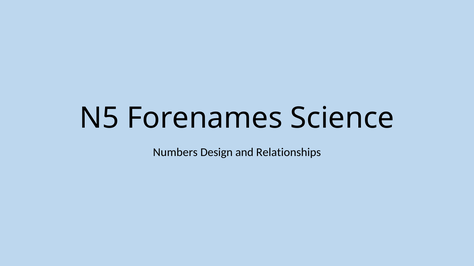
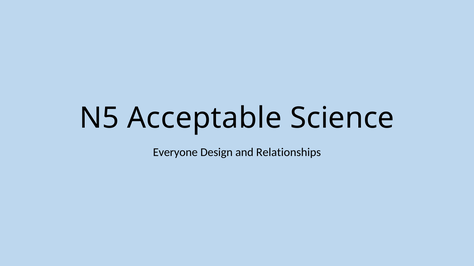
Forenames: Forenames -> Acceptable (205, 118)
Numbers: Numbers -> Everyone (175, 153)
